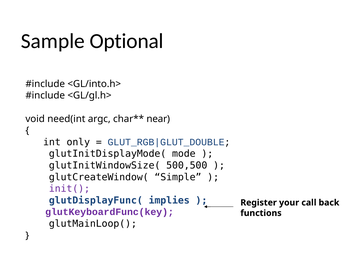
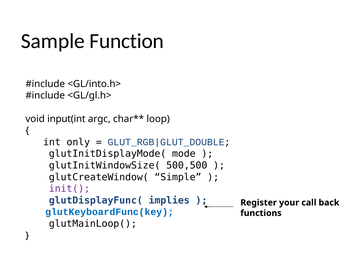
Optional: Optional -> Function (127, 41)
need(int: need(int -> input(int (66, 119)
near: near -> loop (158, 119)
glutKeyboardFunc(key colour: purple -> blue (110, 212)
